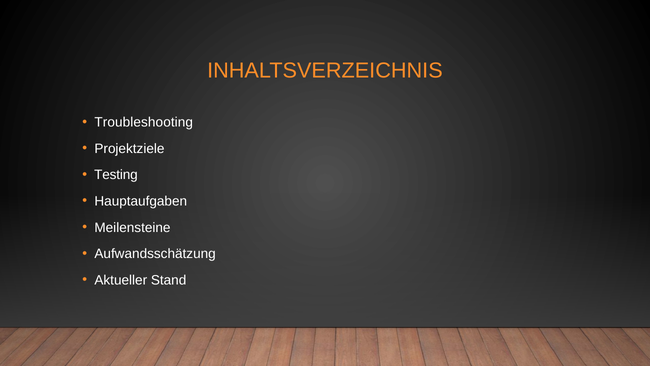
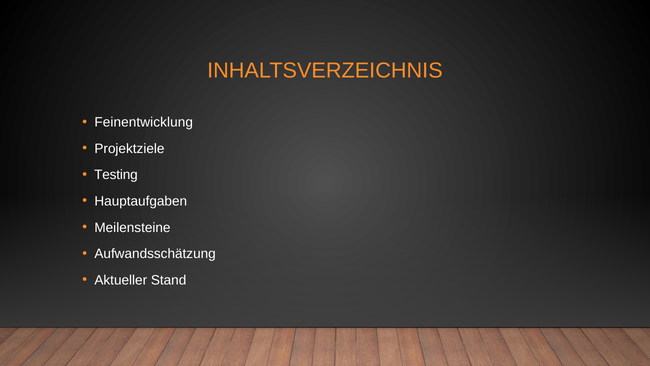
Troubleshooting: Troubleshooting -> Feinentwicklung (144, 122)
